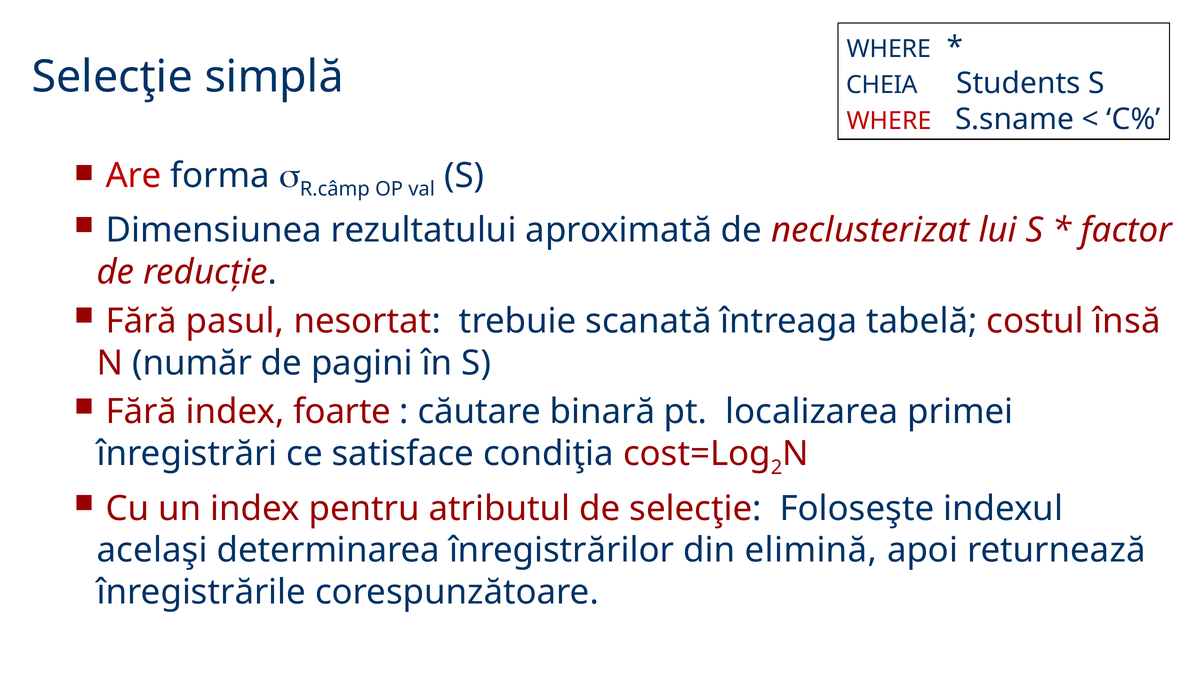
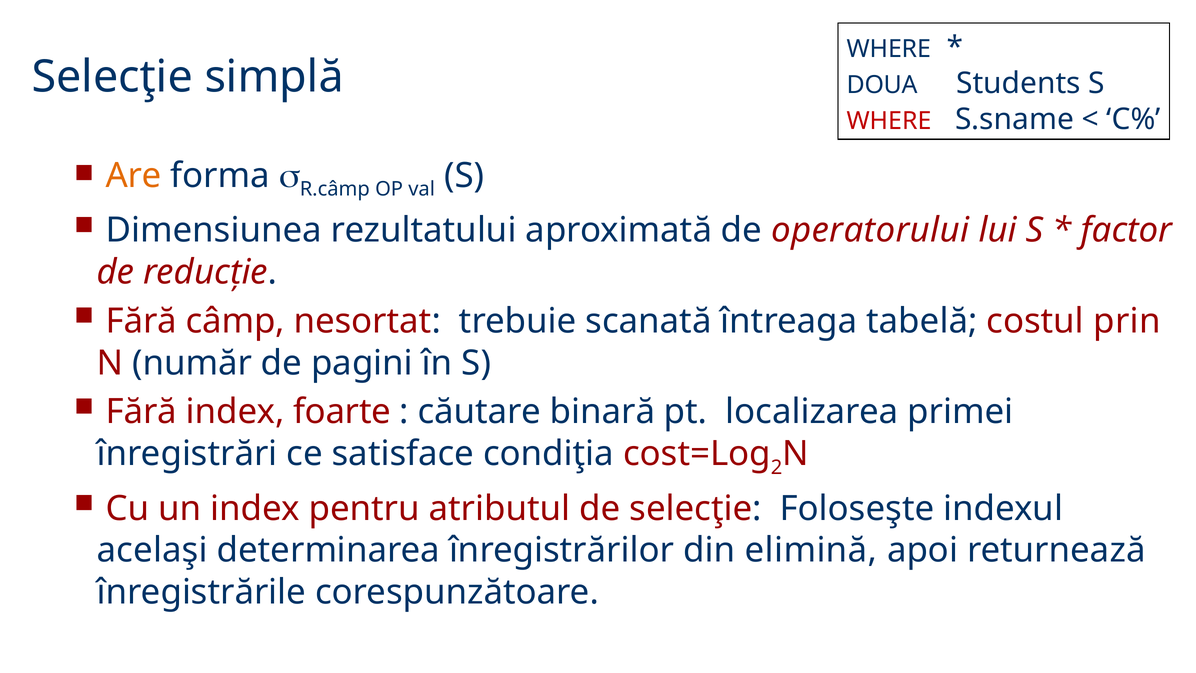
CHEIA: CHEIA -> DOUA (882, 85)
Are colour: red -> orange (134, 176)
neclusterizat: neclusterizat -> operatorului (870, 230)
pasul: pasul -> câmp (235, 321)
însă: însă -> prin (1127, 321)
